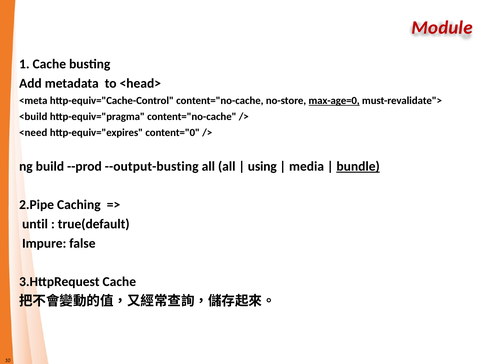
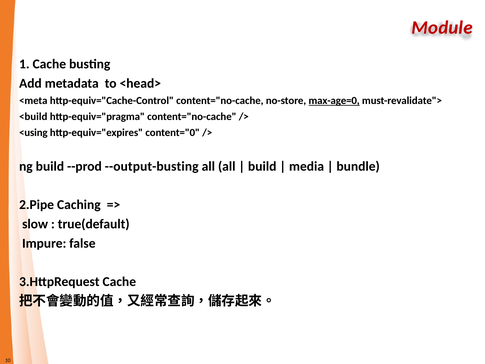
<need: <need -> <using (33, 133)
using: using -> build (262, 166)
bundle underline: present -> none (358, 166)
until: until -> slow (35, 224)
